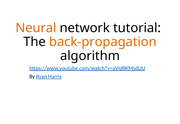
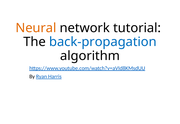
back-propagation colour: orange -> blue (103, 42)
